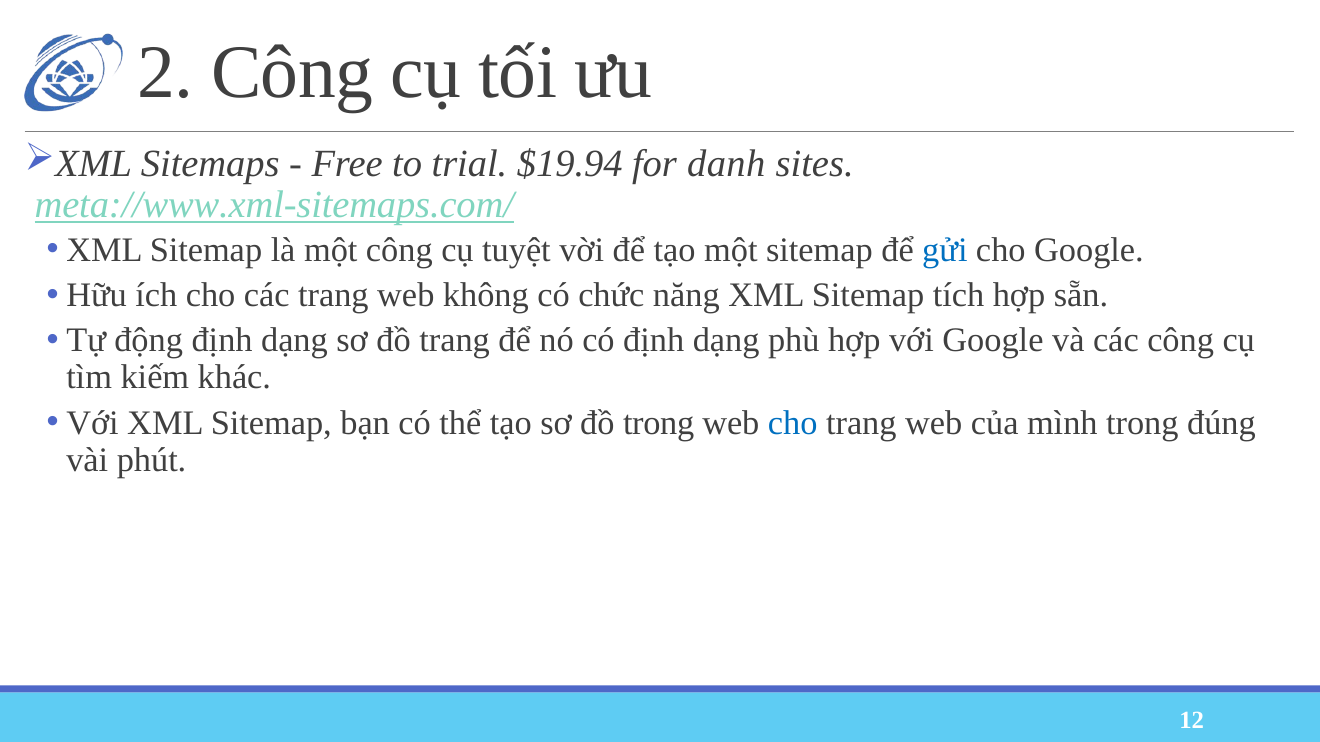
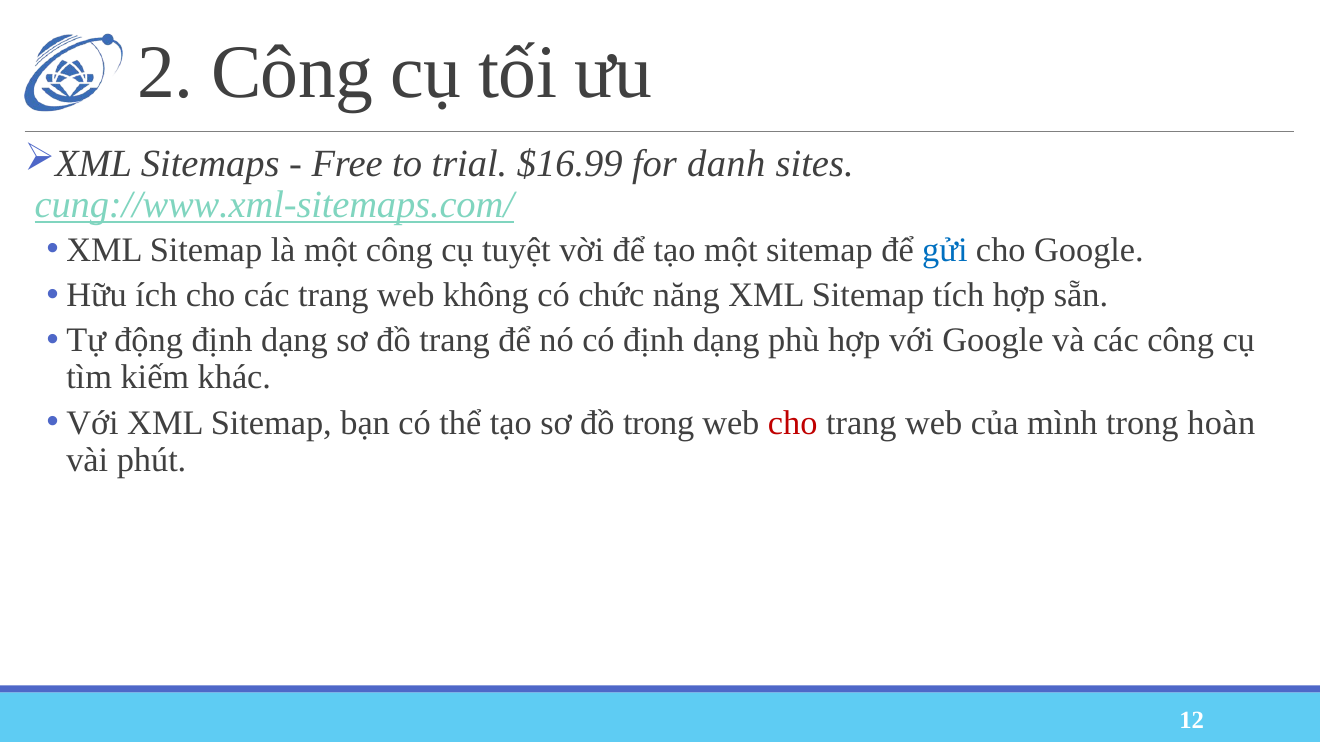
$19.94: $19.94 -> $16.99 (570, 164)
meta://www.xml-sitemaps.com/: meta://www.xml-sitemaps.com/ -> cung://www.xml-sitemaps.com/ (274, 205)
cho colour: blue -> red (793, 423)
đúng: đúng -> hoàn (1221, 423)
